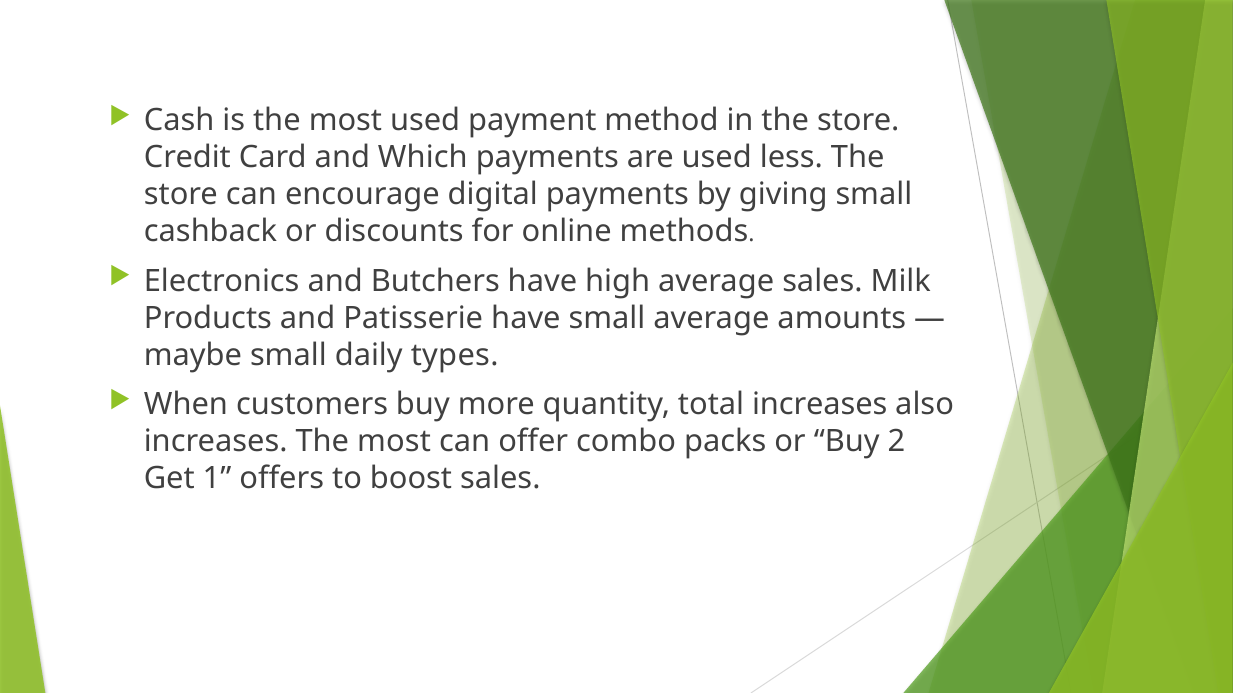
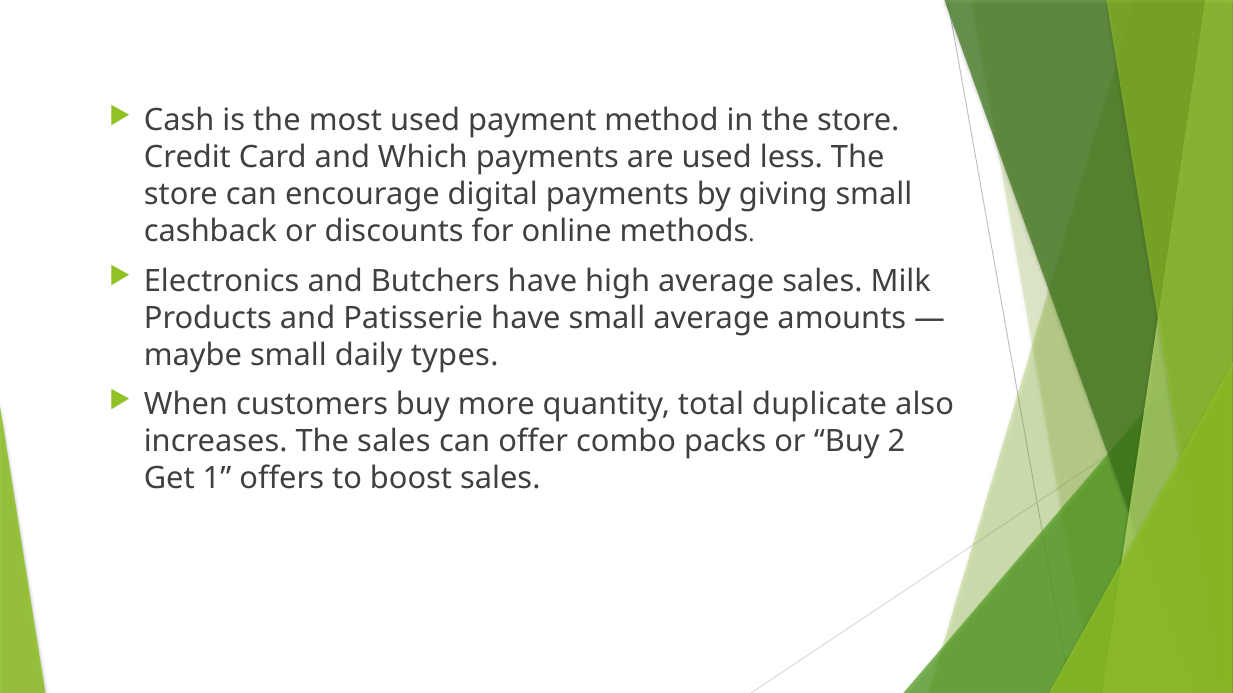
total increases: increases -> duplicate (820, 405)
increases The most: most -> sales (394, 442)
